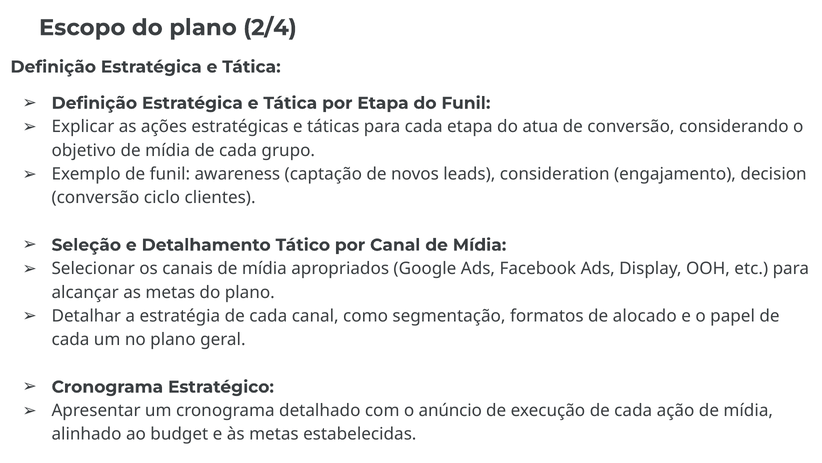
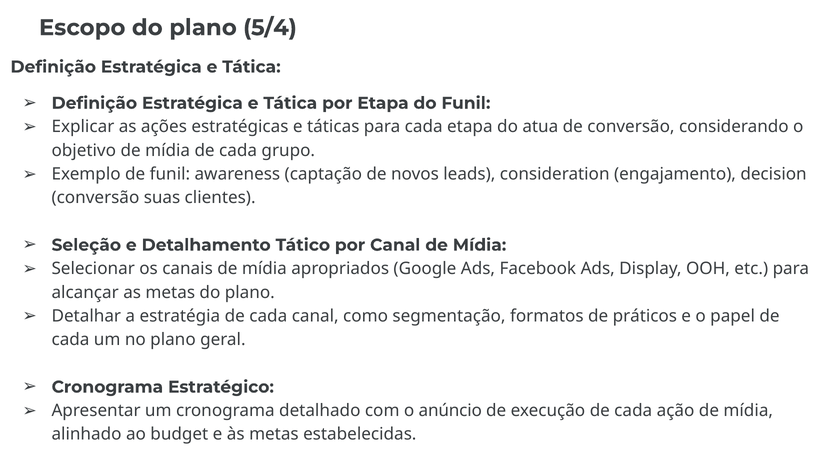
2/4: 2/4 -> 5/4 (270, 28)
ciclo: ciclo -> suas (162, 197)
alocado: alocado -> práticos (645, 316)
